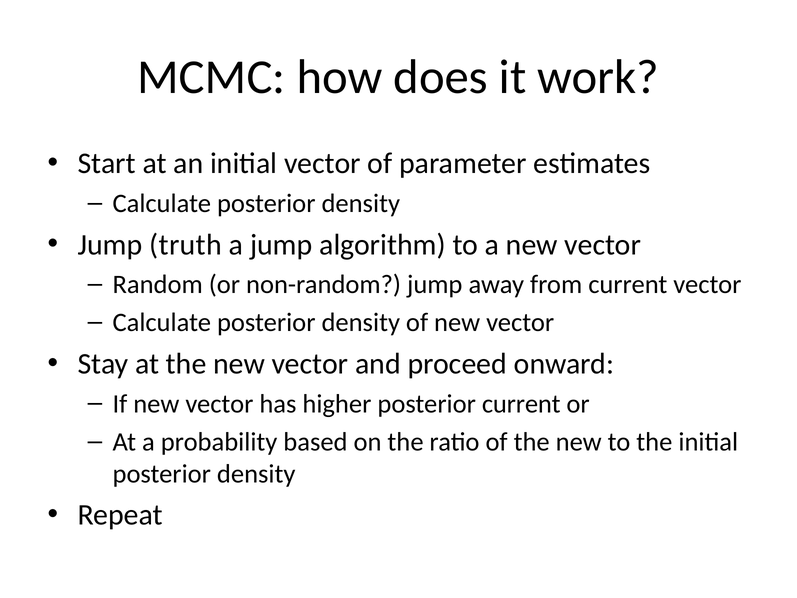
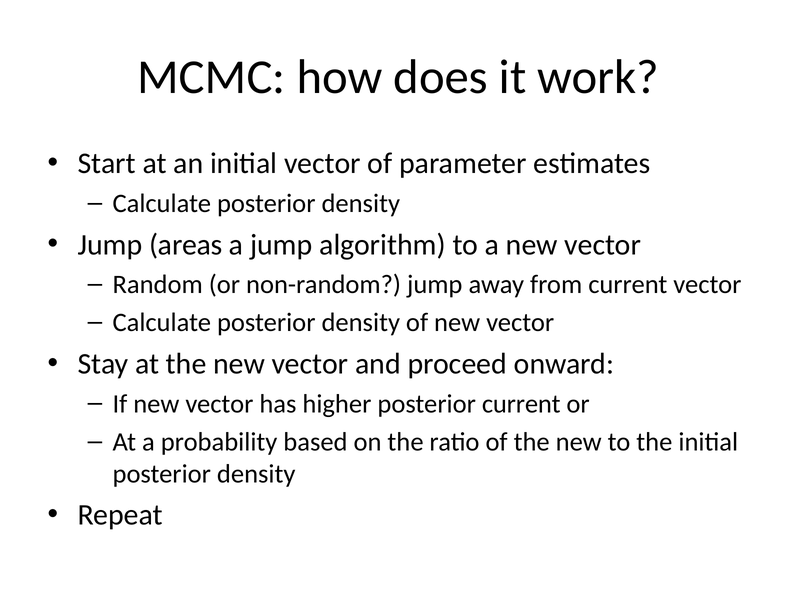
truth: truth -> areas (186, 245)
